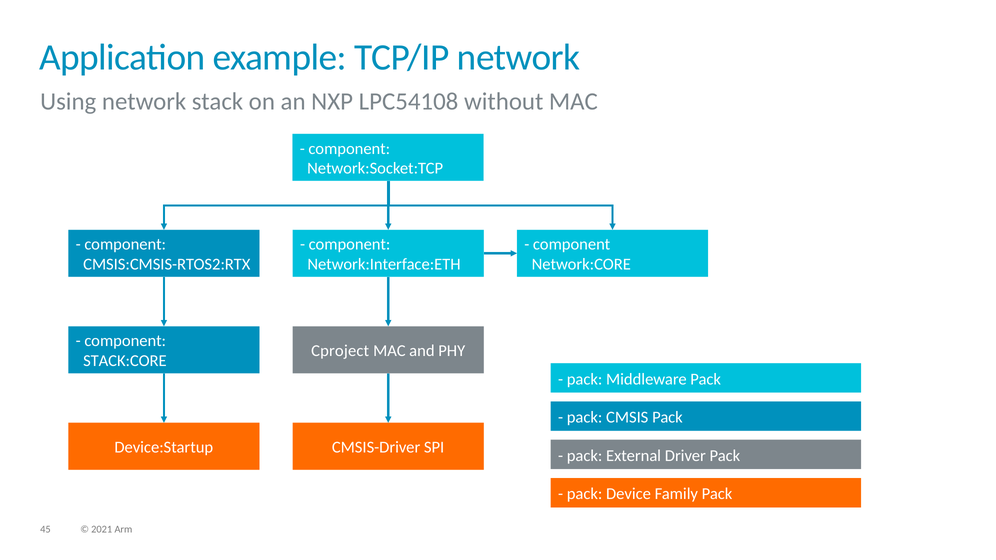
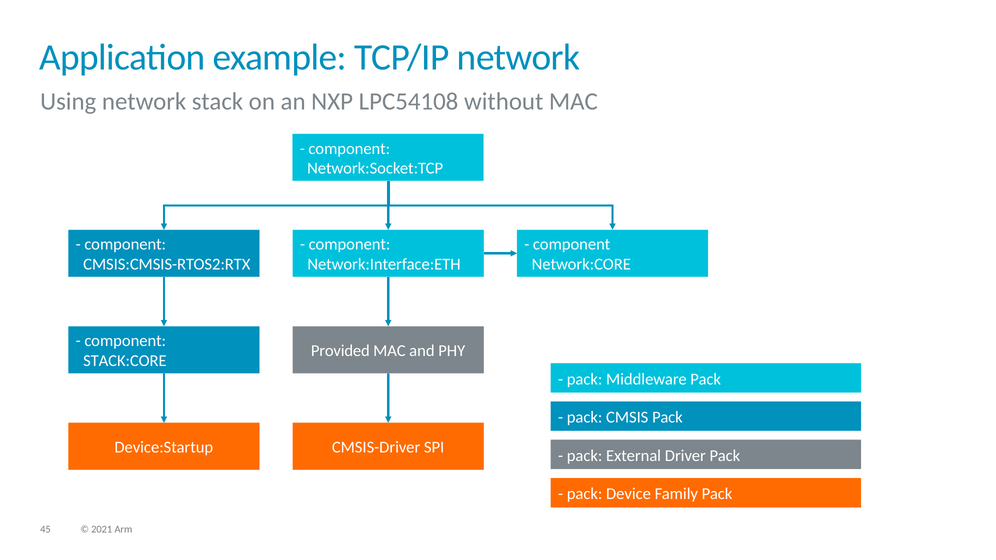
Cproject: Cproject -> Provided (340, 351)
